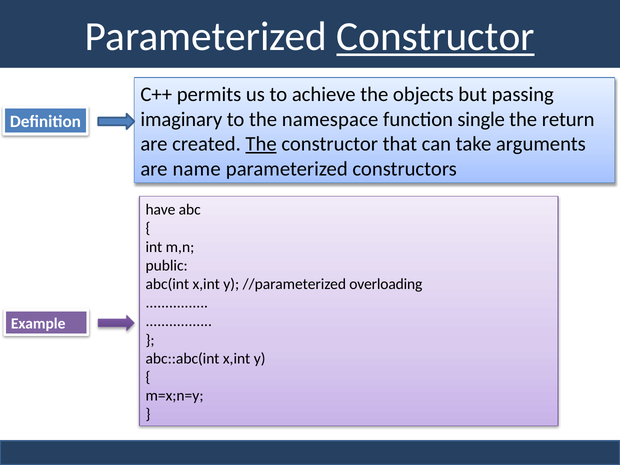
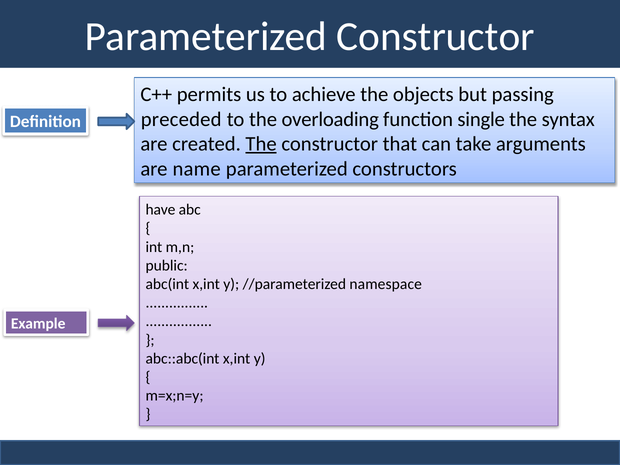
Constructor underline: present -> none (436, 37)
imaginary: imaginary -> preceded (181, 119)
namespace: namespace -> overloading (330, 119)
return: return -> syntax (568, 119)
overloading: overloading -> namespace (386, 284)
